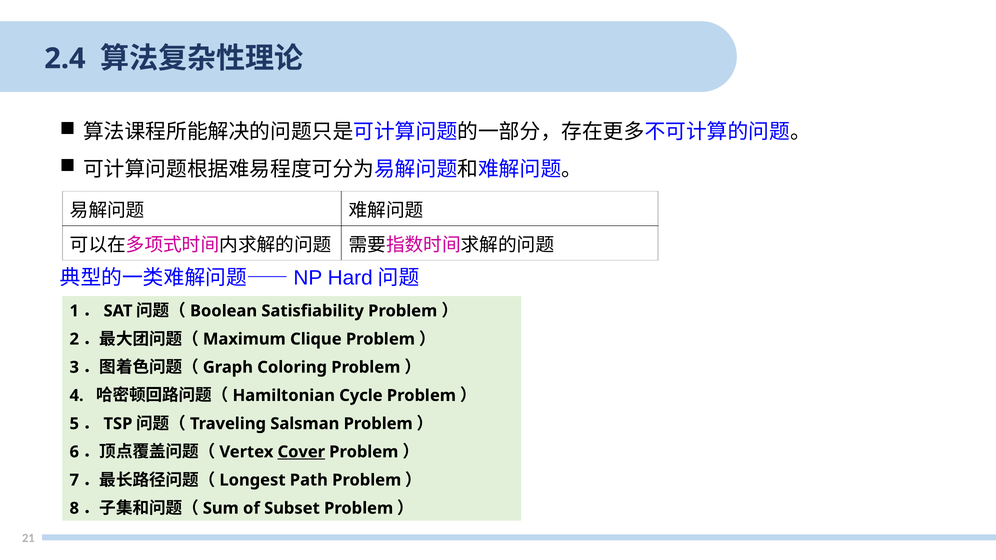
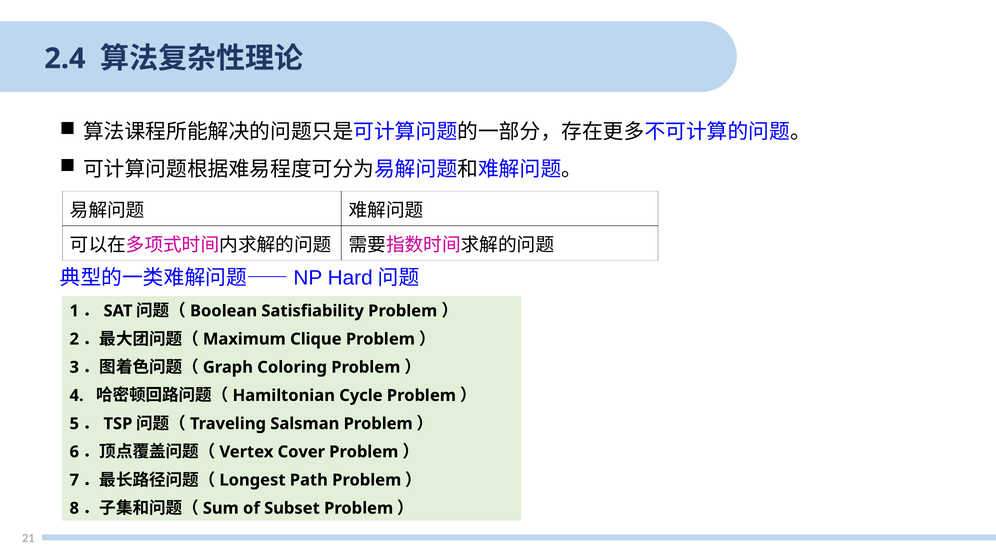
Cover underline: present -> none (301, 452)
